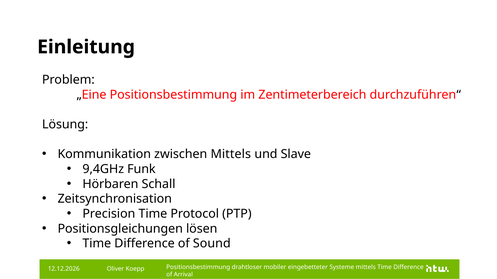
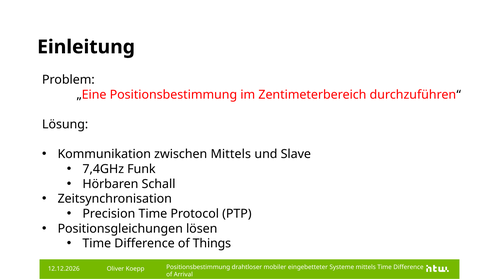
9,4GHz: 9,4GHz -> 7,4GHz (103, 169)
Sound: Sound -> Things (212, 244)
